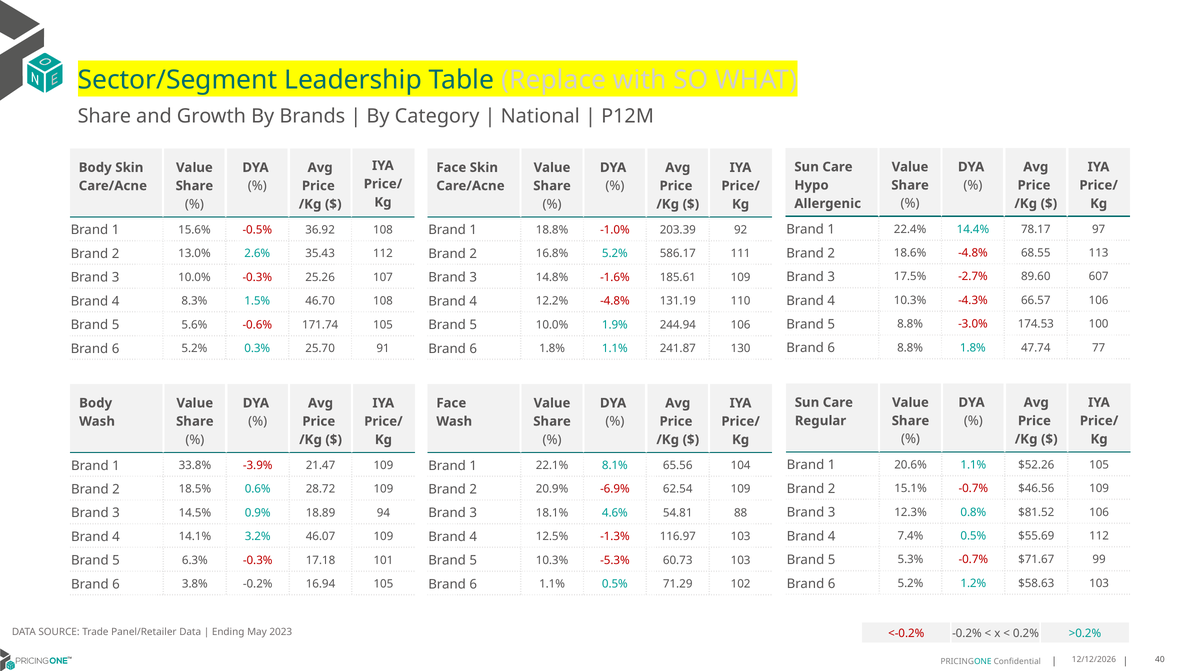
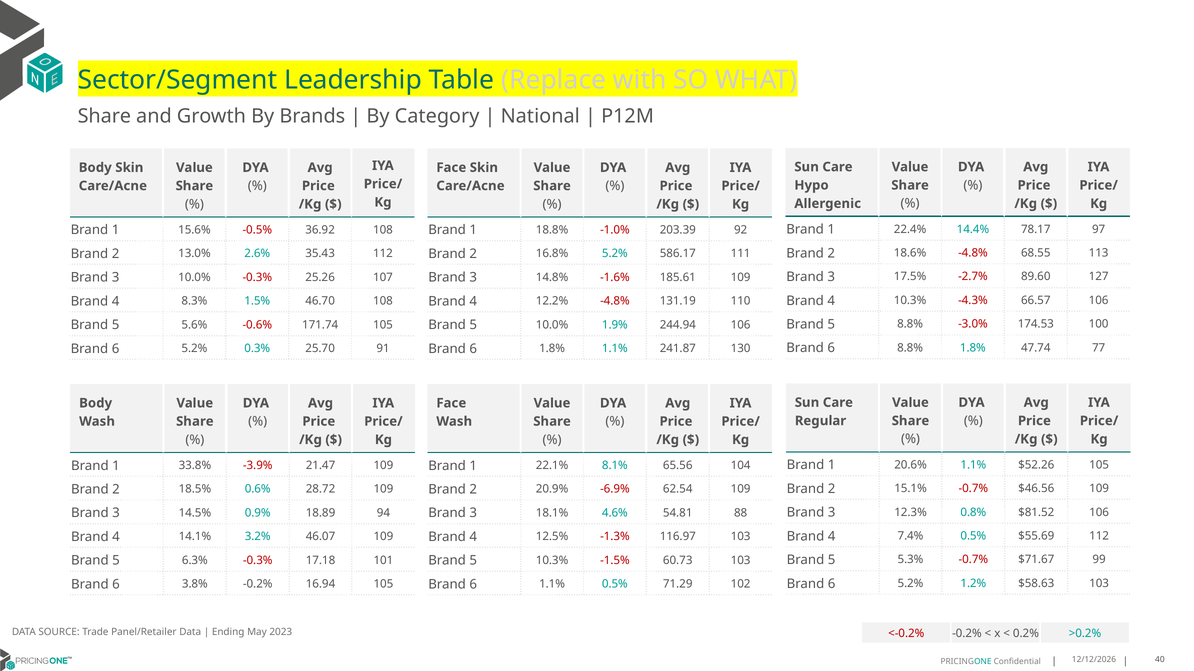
607: 607 -> 127 (1099, 277)
-5.3%: -5.3% -> -1.5% (615, 561)
